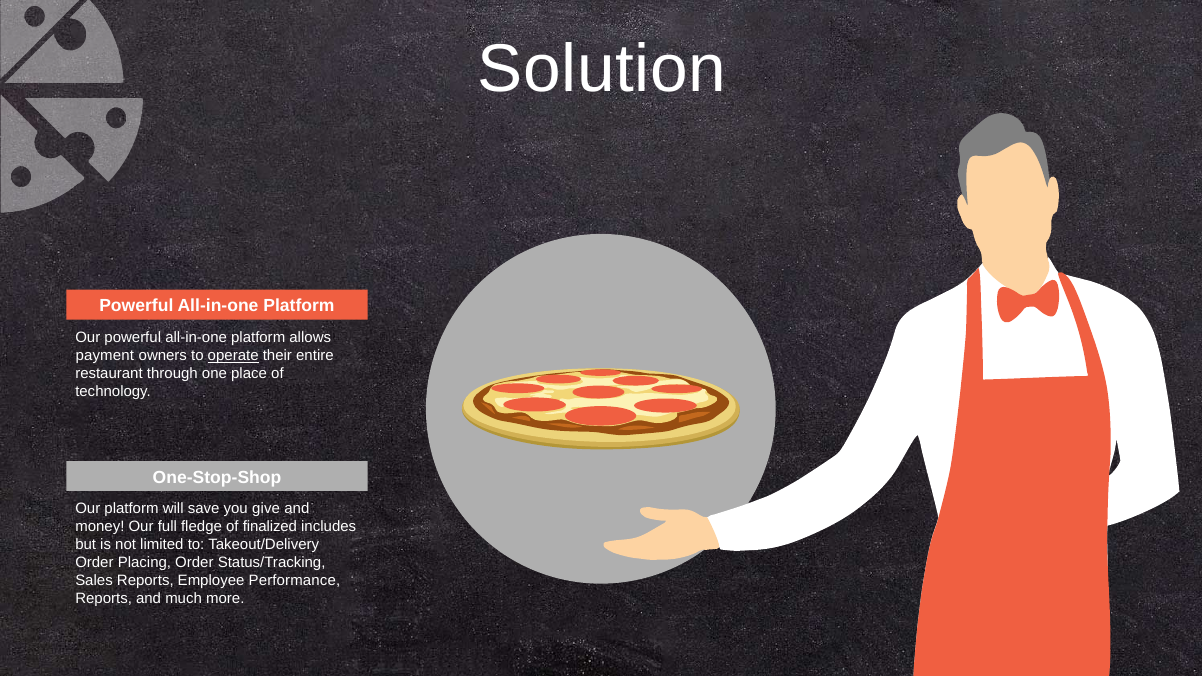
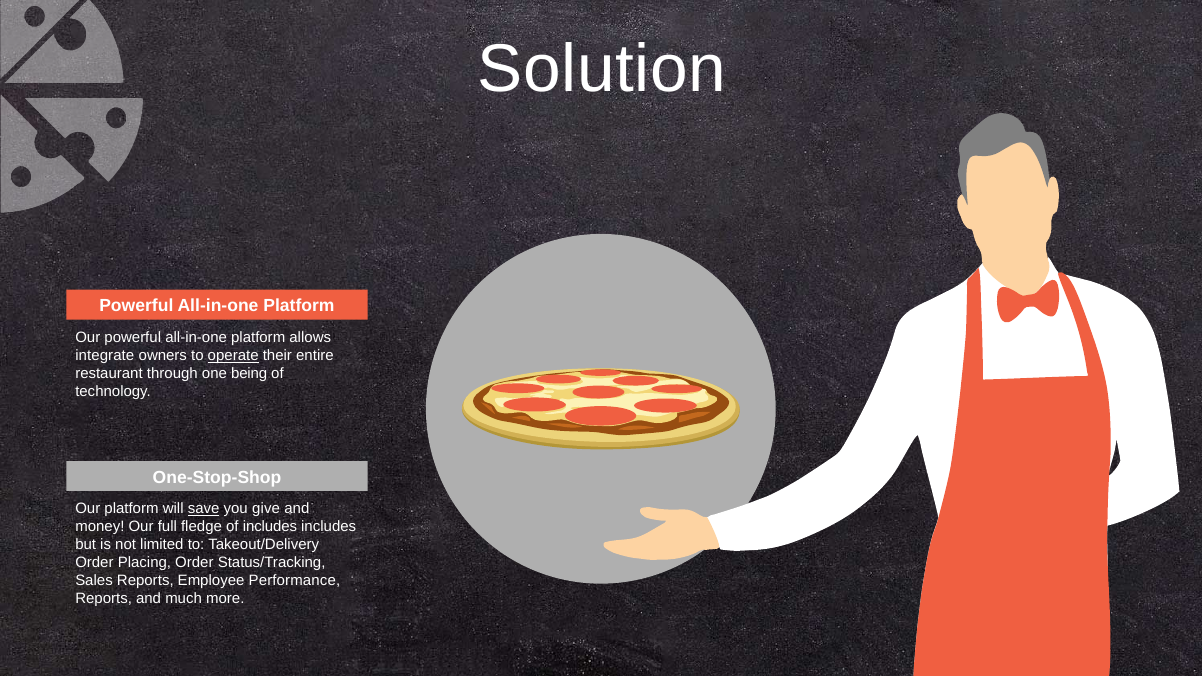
payment: payment -> integrate (105, 356)
place: place -> being (249, 374)
save underline: none -> present (204, 509)
of finalized: finalized -> includes (270, 527)
